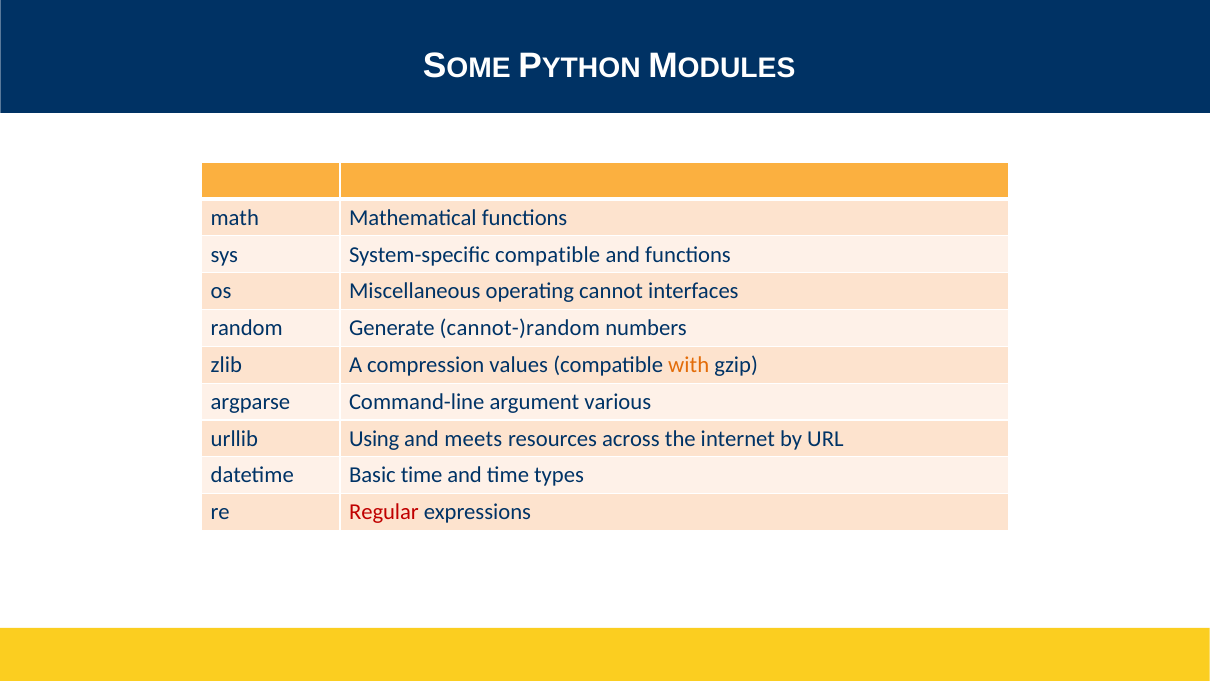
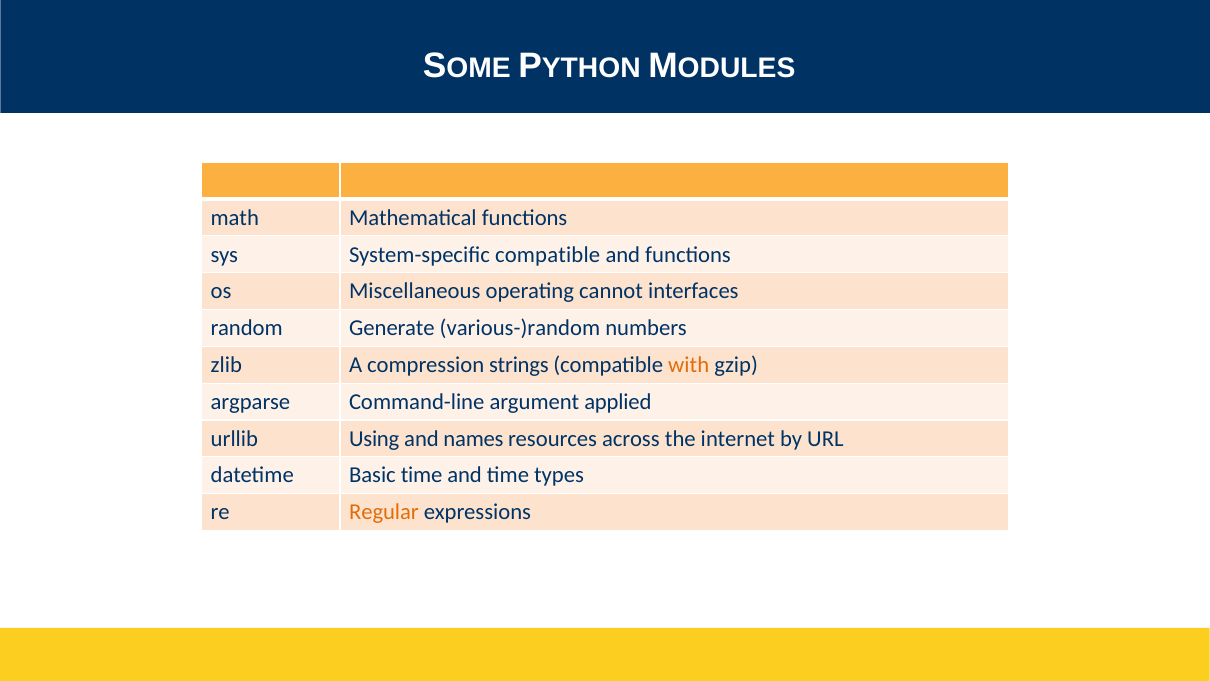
cannot-)random: cannot-)random -> various-)random (520, 328)
values: values -> strings (519, 365)
various: various -> applied (618, 402)
meets: meets -> names (474, 438)
Regular colour: red -> orange (384, 512)
